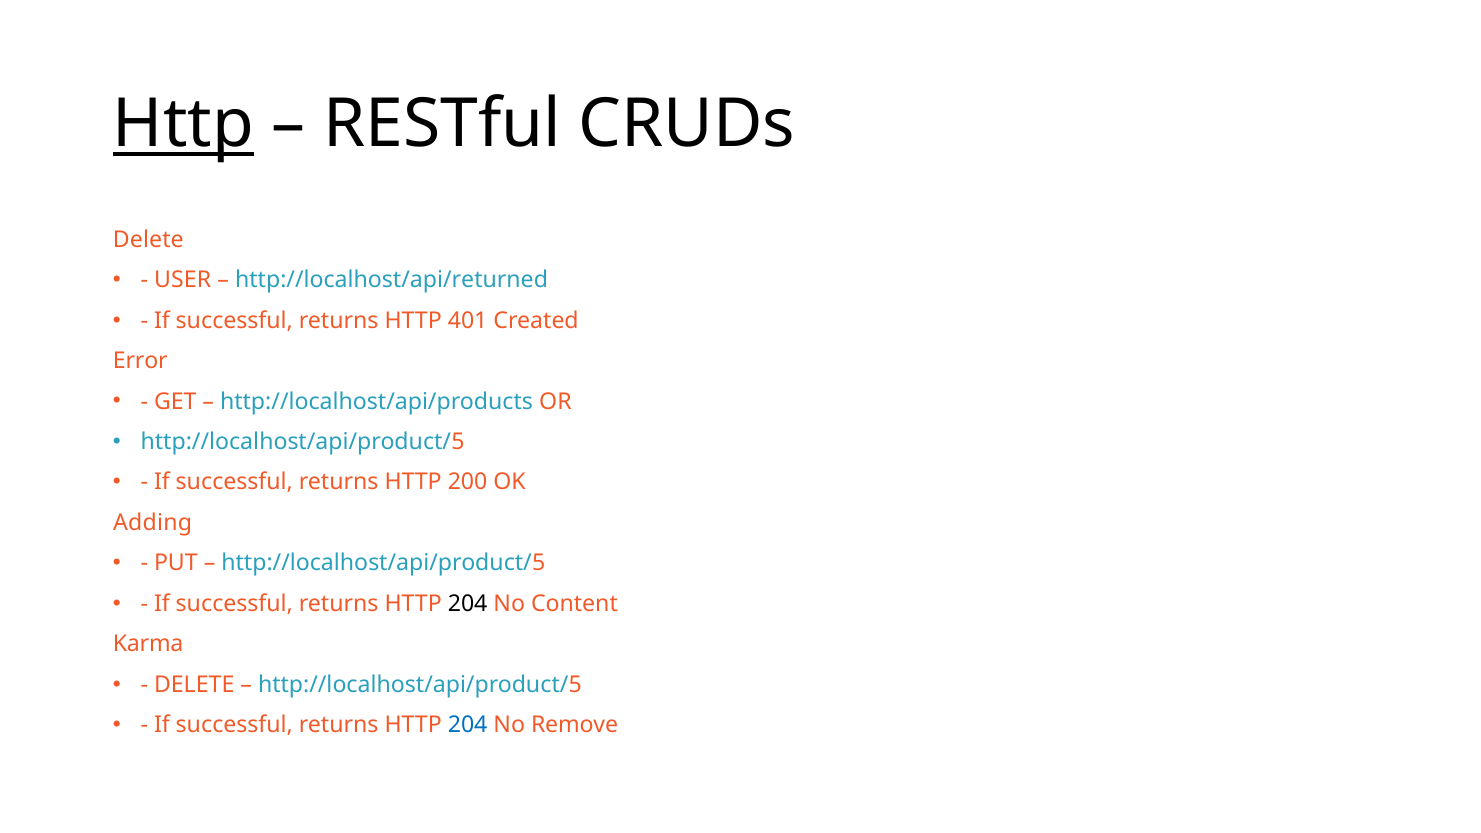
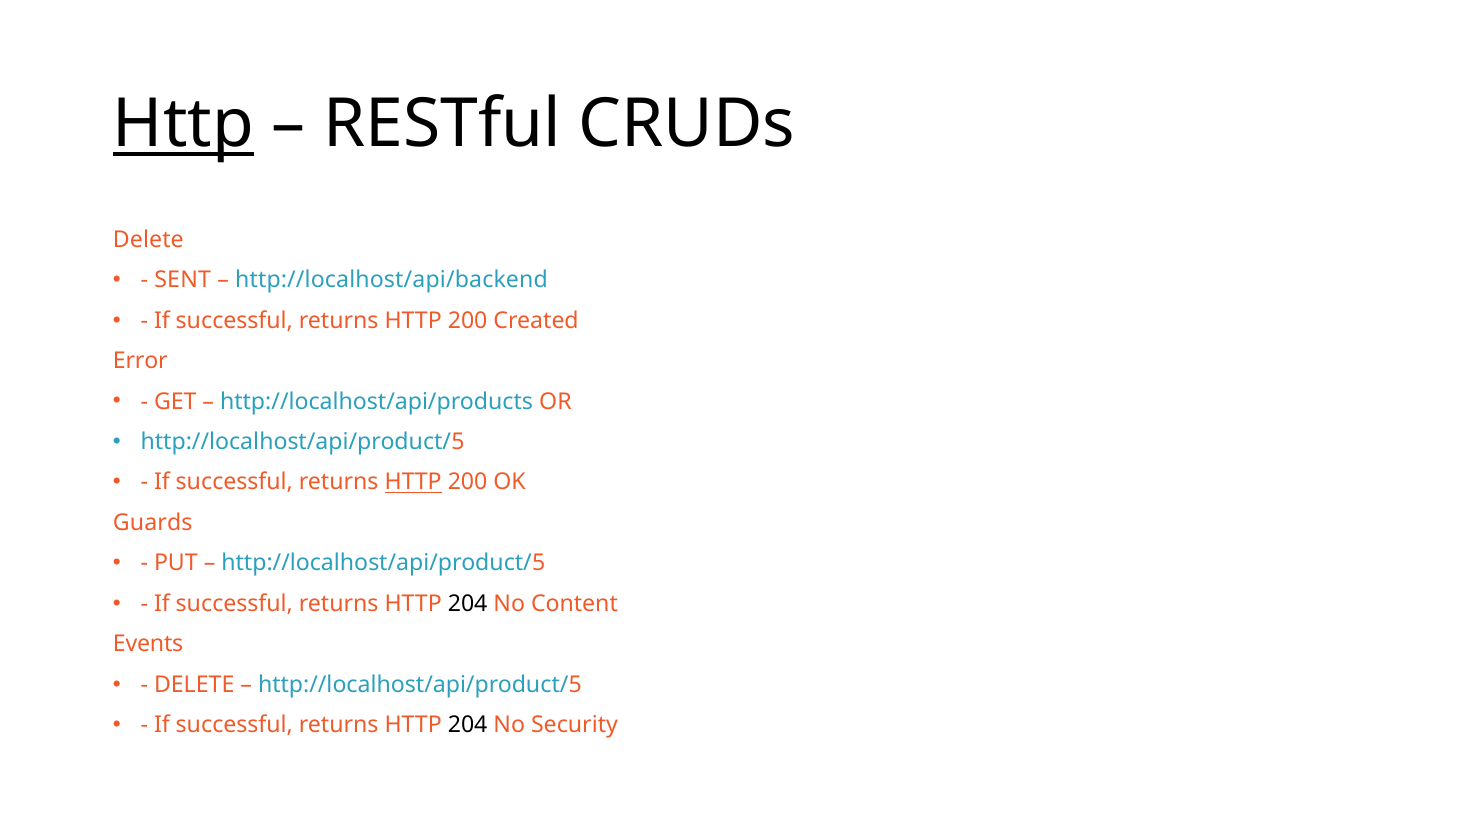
USER: USER -> SENT (183, 280)
http://localhost/api/returned: http://localhost/api/returned -> http://localhost/api/backend (391, 280)
401: 401 -> 200 (468, 321)
HTTP underline: none -> present (413, 482)
Adding: Adding -> Guards (153, 523)
Karma: Karma -> Events (148, 644)
204 colour: blue -> black (468, 725)
Remove: Remove -> Security (574, 725)
